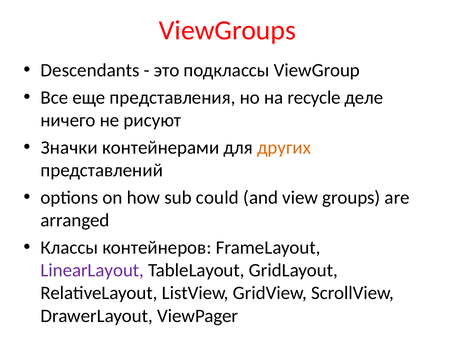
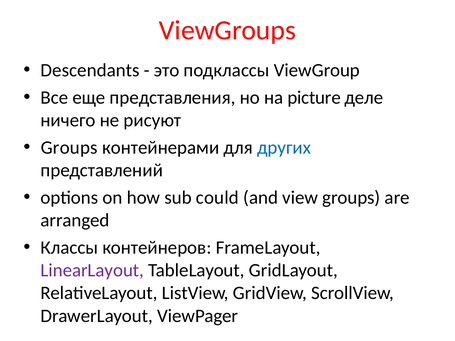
recycle: recycle -> picture (314, 98)
Значки: Значки -> Groups (69, 148)
других colour: orange -> blue (284, 148)
